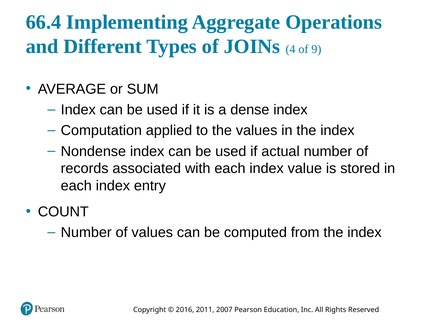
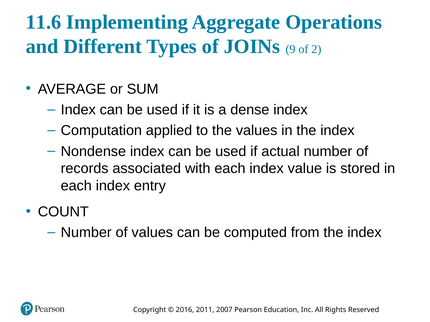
66.4: 66.4 -> 11.6 (44, 22)
4: 4 -> 9 (290, 49)
9: 9 -> 2 (316, 49)
